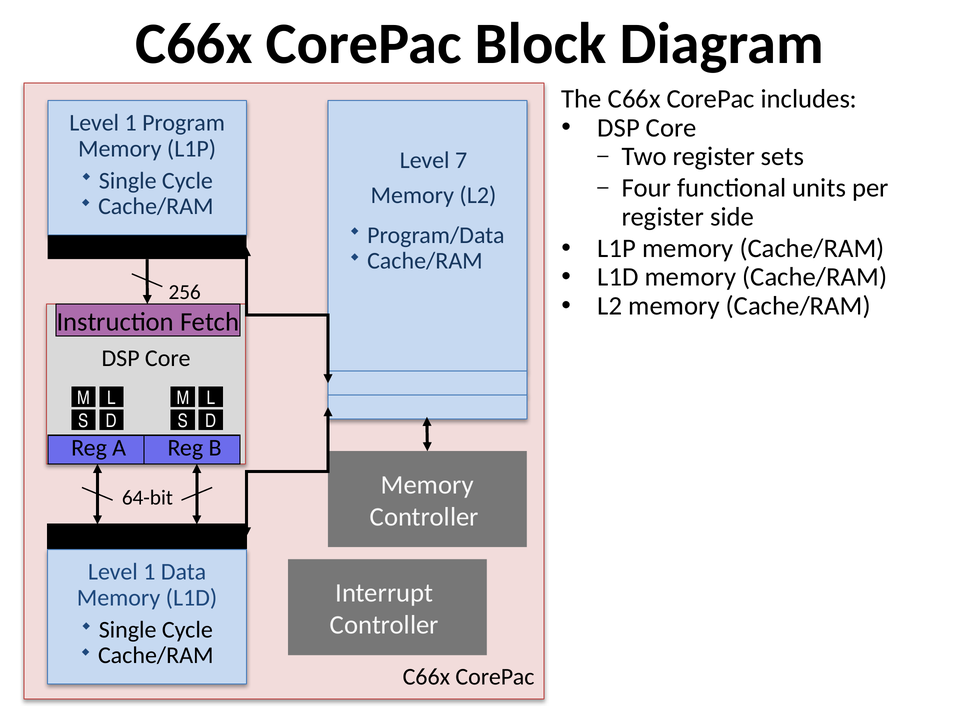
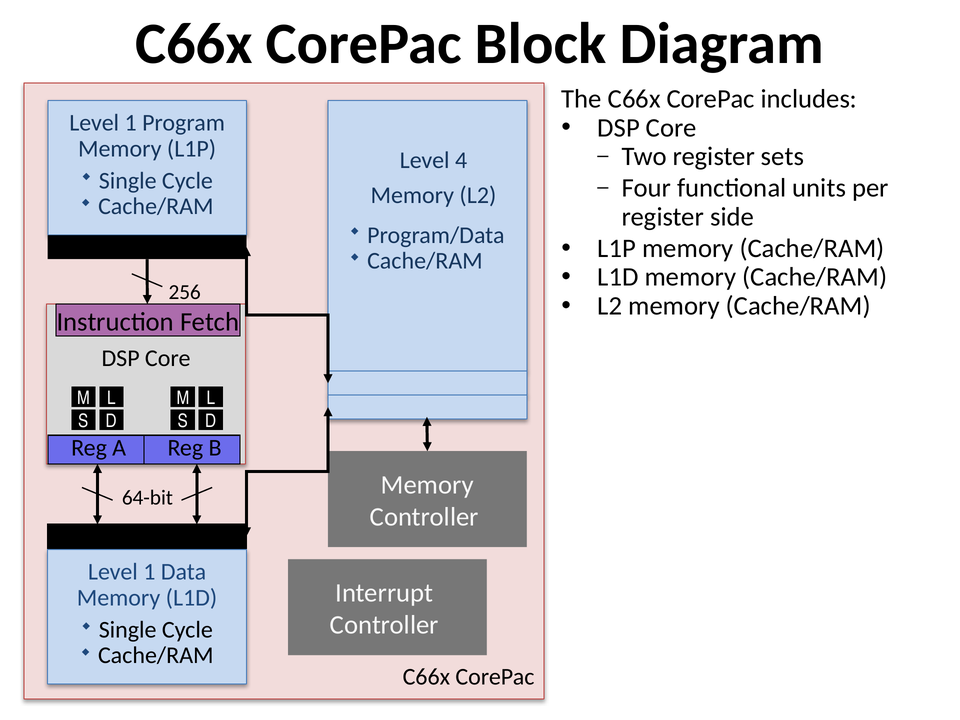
7: 7 -> 4 (461, 161)
